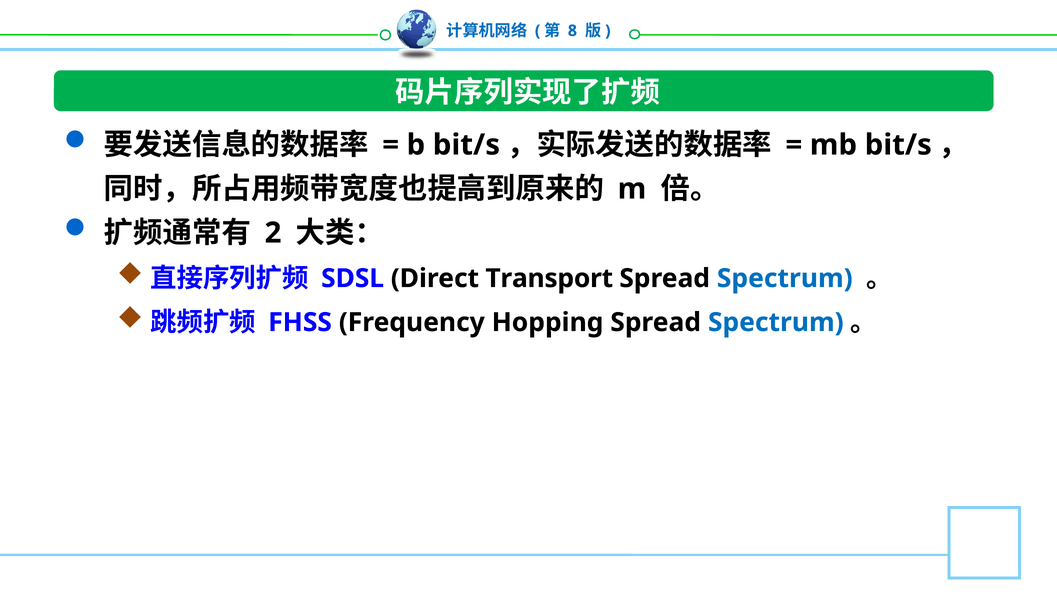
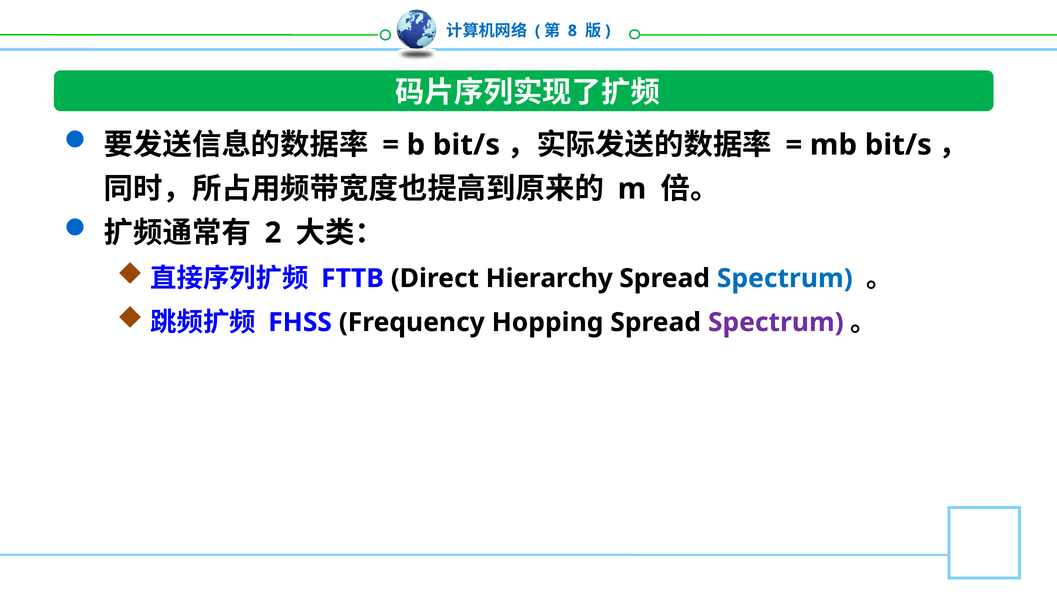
SDSL: SDSL -> FTTB (352, 279)
Transport: Transport -> Hierarchy (549, 279)
Spectrum colour: blue -> purple (776, 323)
